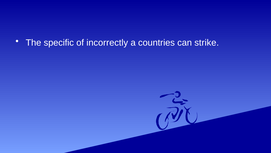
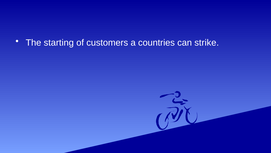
specific: specific -> starting (59, 43)
incorrectly: incorrectly -> customers (107, 43)
